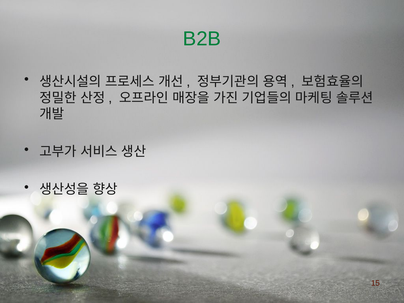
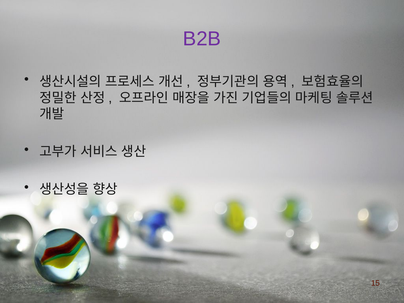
B2B colour: green -> purple (202, 39)
